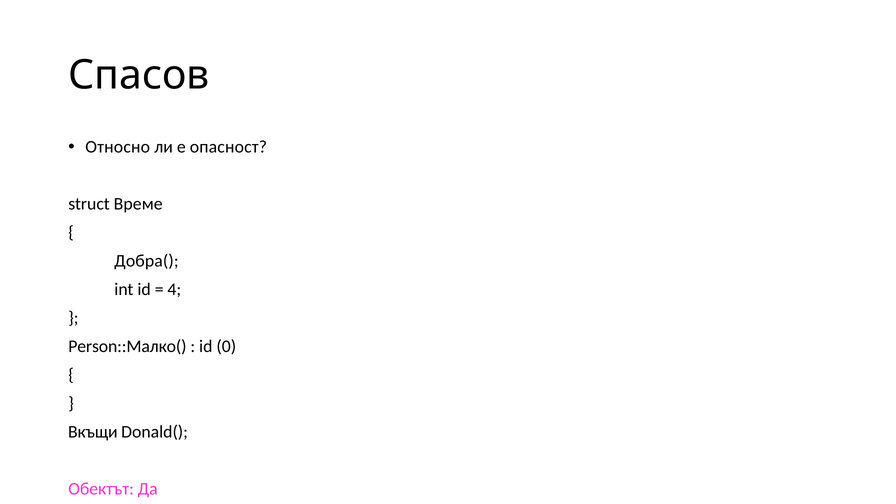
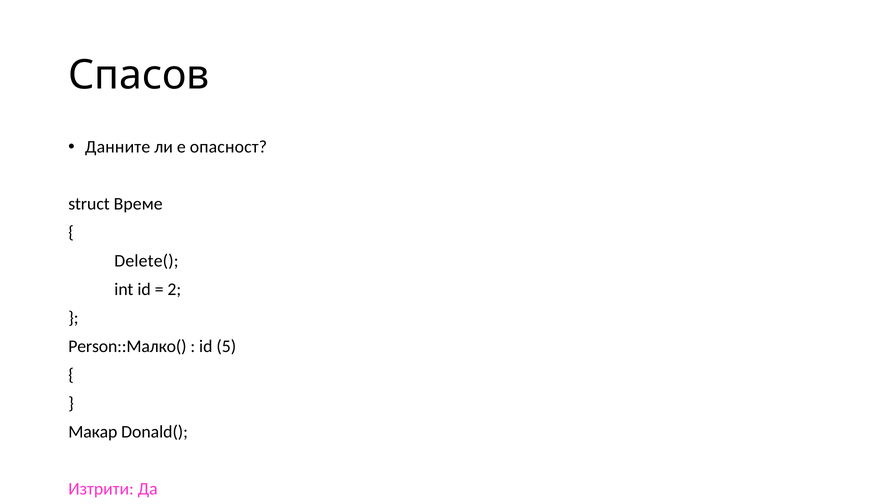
Относно: Относно -> Данните (118, 147)
Добра(: Добра( -> Delete( (146, 261)
4: 4 -> 2 (174, 289)
0: 0 -> 5 (226, 346)
Вкъщи: Вкъщи -> Макар (93, 432)
Обектът: Обектът -> Изтрити (101, 489)
